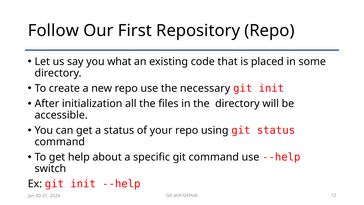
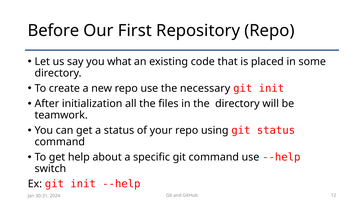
Follow: Follow -> Before (53, 31)
accessible: accessible -> teamwork (61, 115)
